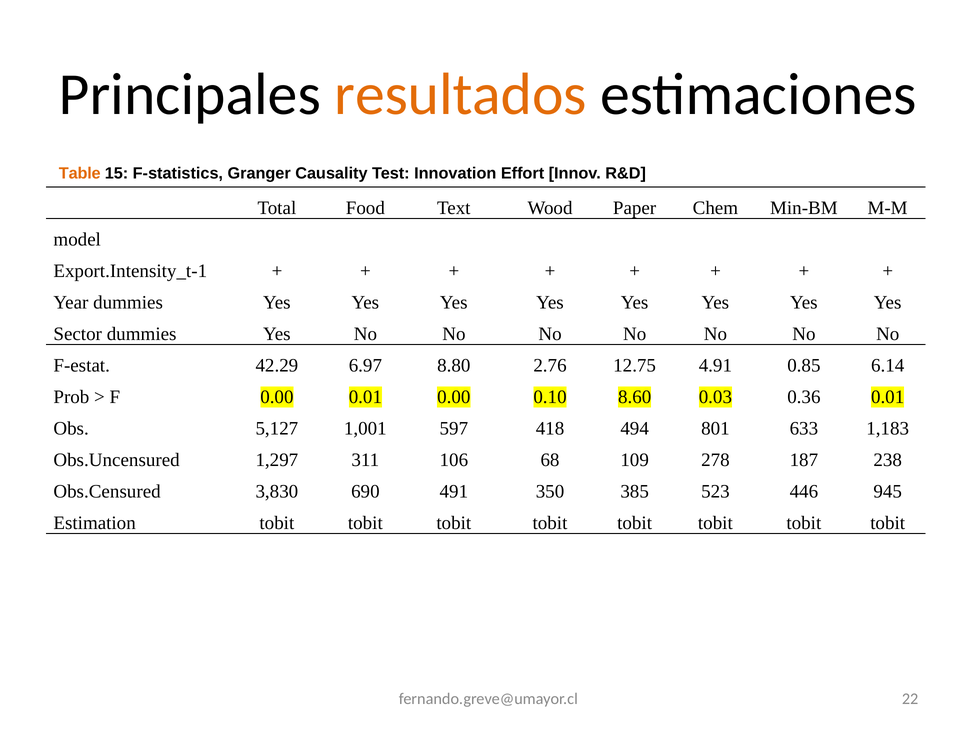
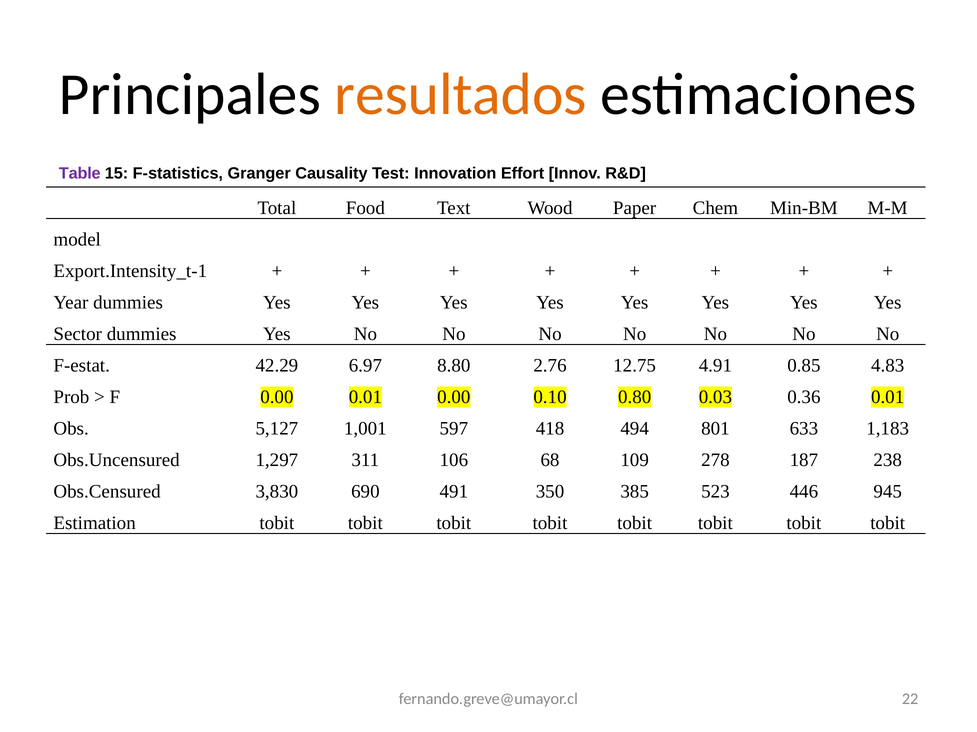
Table colour: orange -> purple (80, 173)
6.14: 6.14 -> 4.83 (888, 366)
8.60: 8.60 -> 0.80 (635, 397)
